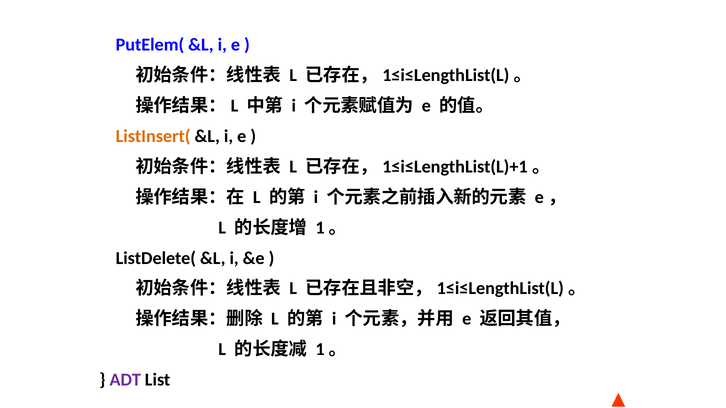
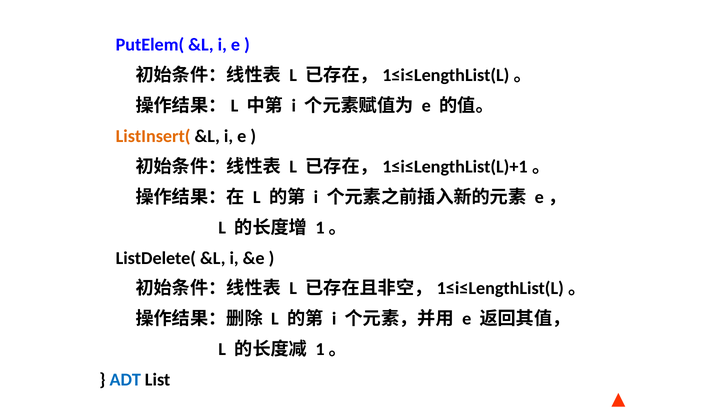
ADT colour: purple -> blue (125, 380)
